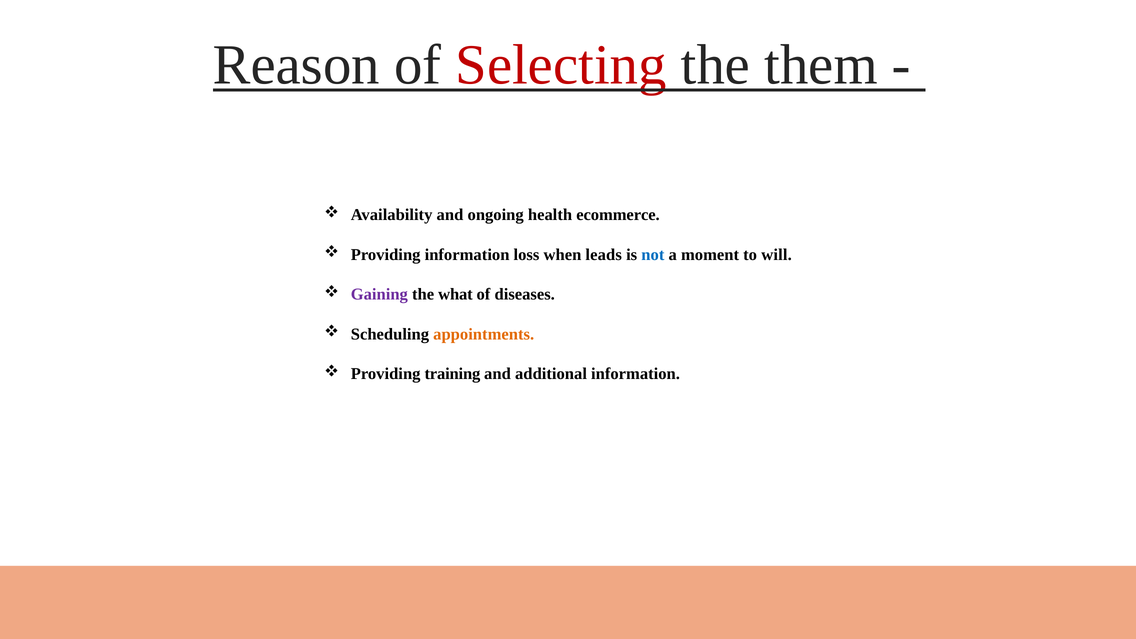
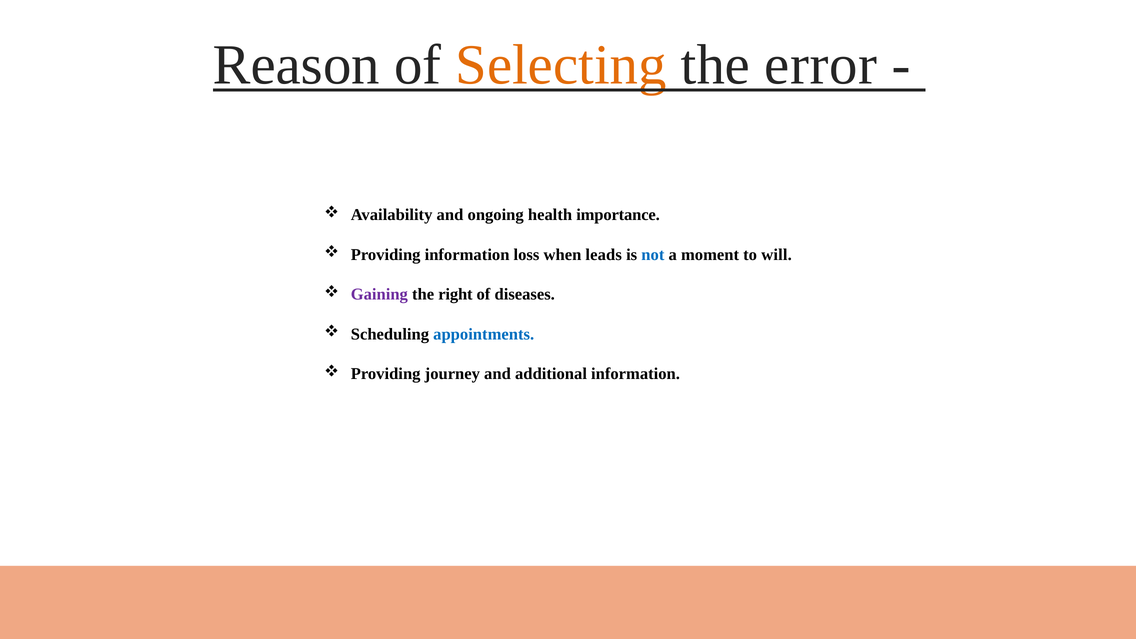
Selecting colour: red -> orange (561, 65)
them: them -> error (821, 65)
ecommerce: ecommerce -> importance (618, 215)
what: what -> right (455, 294)
appointments colour: orange -> blue (484, 334)
training: training -> journey (452, 374)
